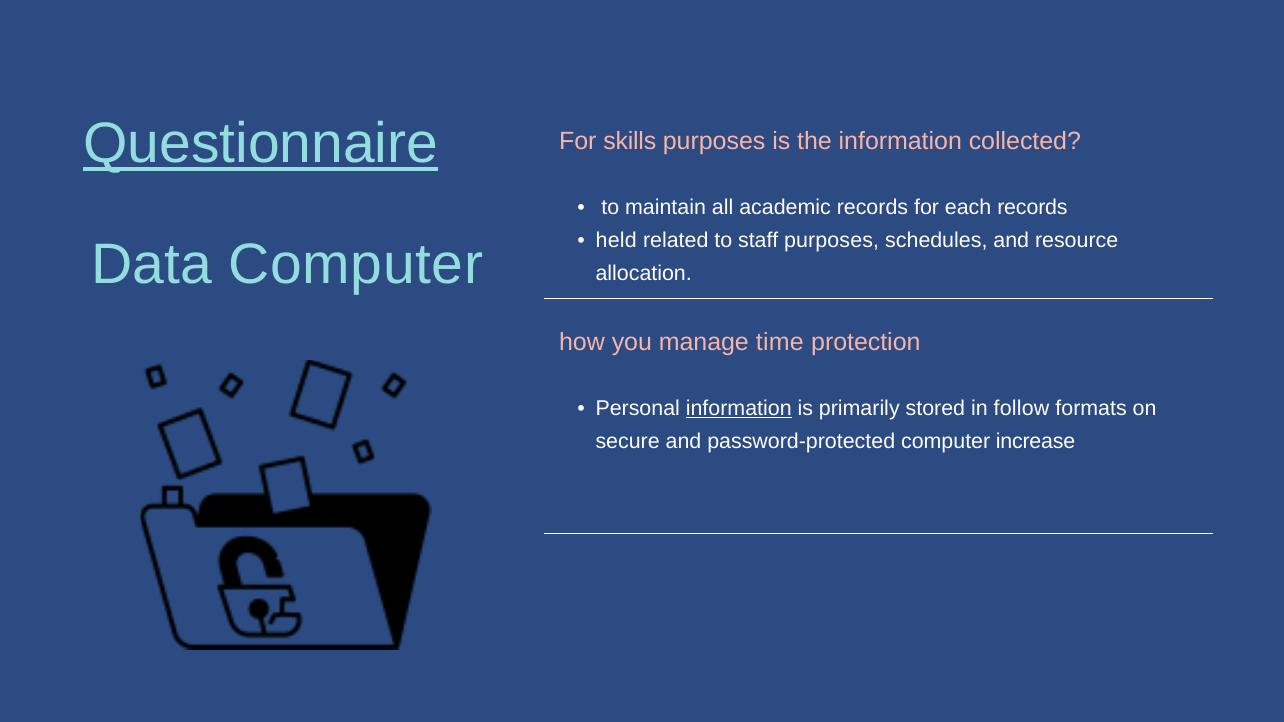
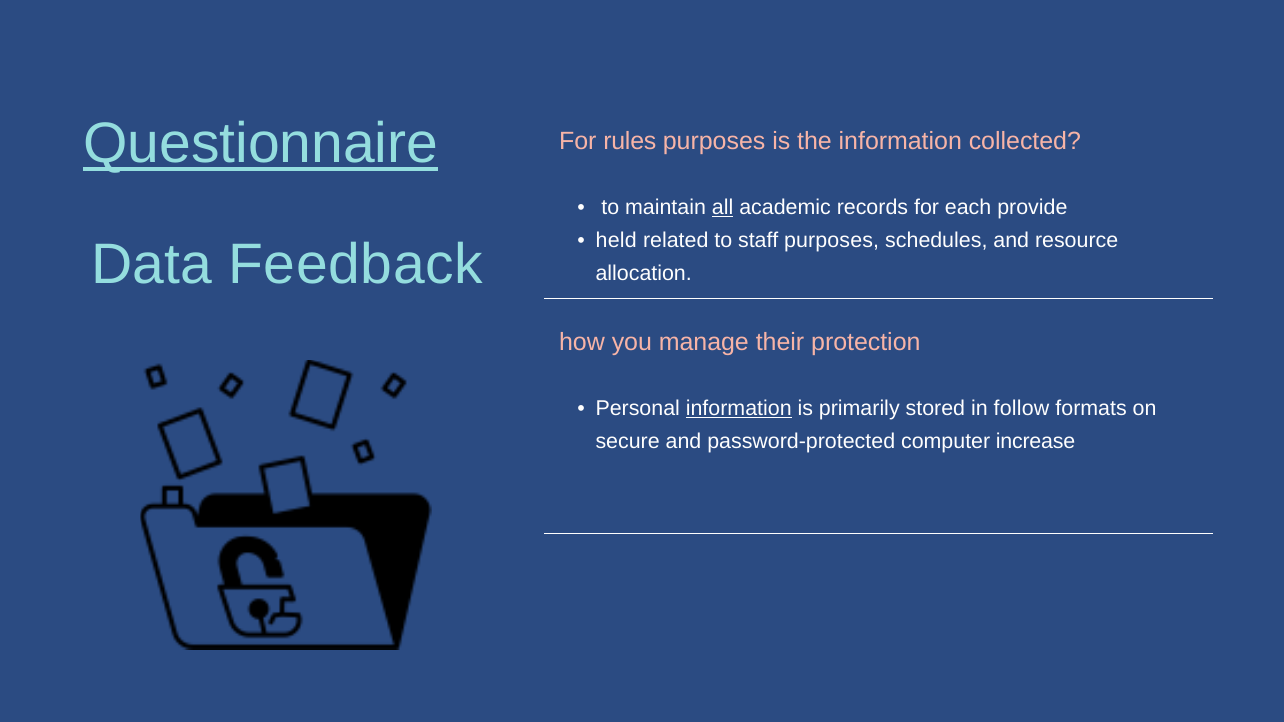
skills: skills -> rules (630, 141)
all underline: none -> present (723, 207)
each records: records -> provide (1032, 207)
Data Computer: Computer -> Feedback (356, 265)
time: time -> their (780, 342)
